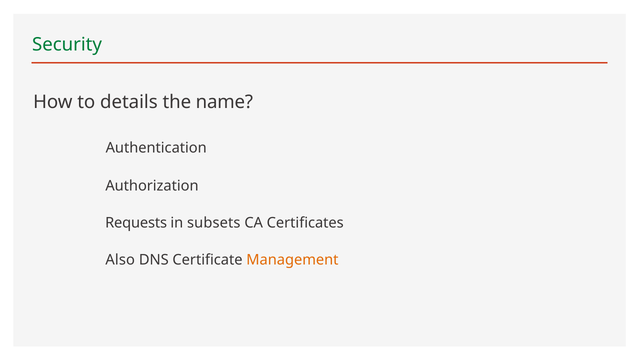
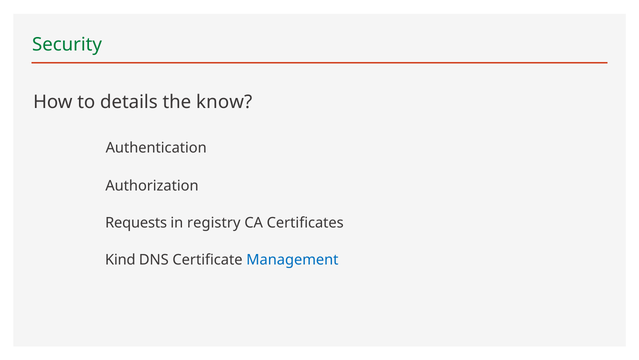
name: name -> know (224, 102)
subsets: subsets -> registry (214, 222)
Also: Also -> Kind (120, 259)
Management colour: orange -> blue (292, 259)
